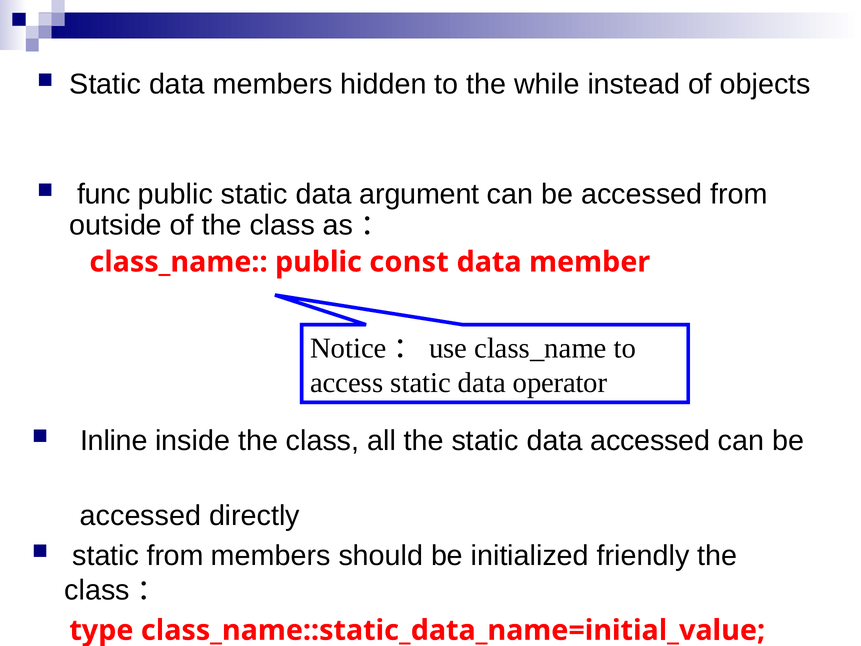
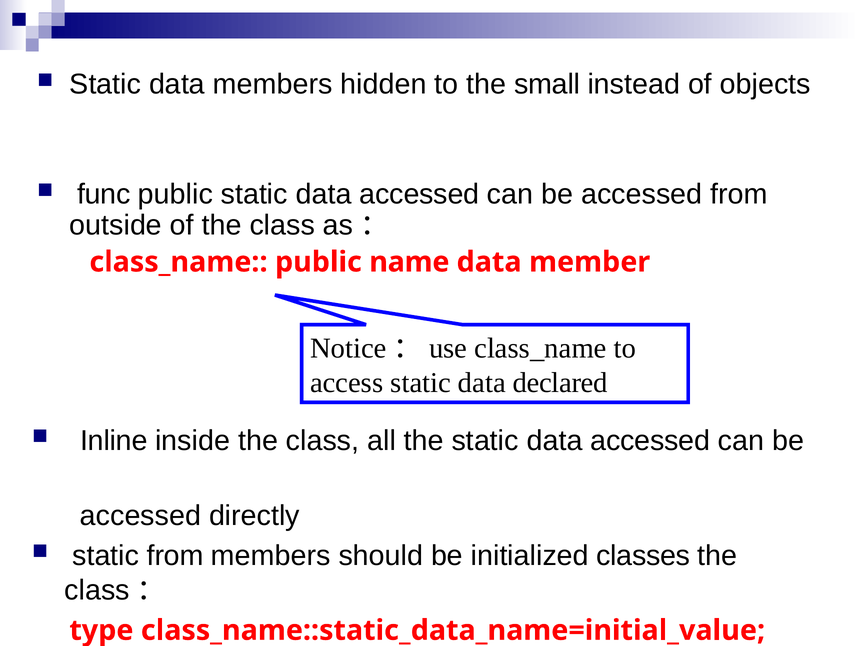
while: while -> small (547, 84)
public static data argument: argument -> accessed (419, 194)
const: const -> name (409, 262)
operator: operator -> declared (560, 383)
friendly: friendly -> classes (643, 556)
